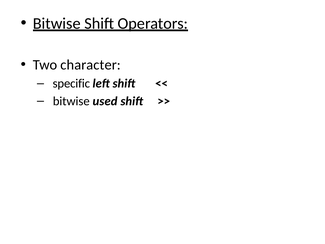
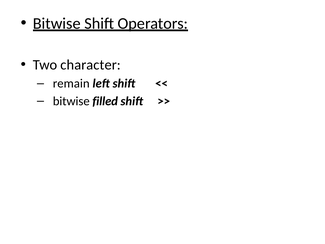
specific: specific -> remain (71, 83)
used: used -> filled (105, 101)
